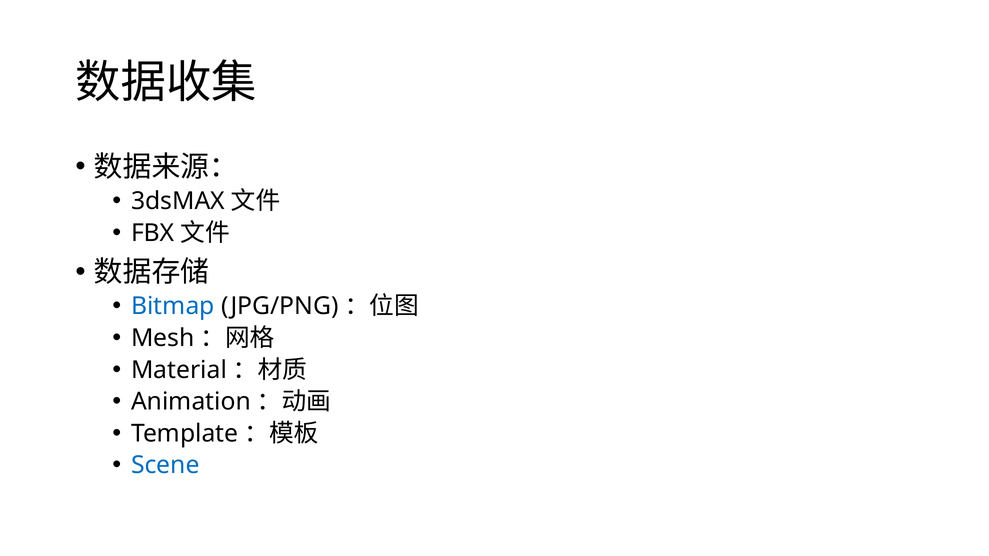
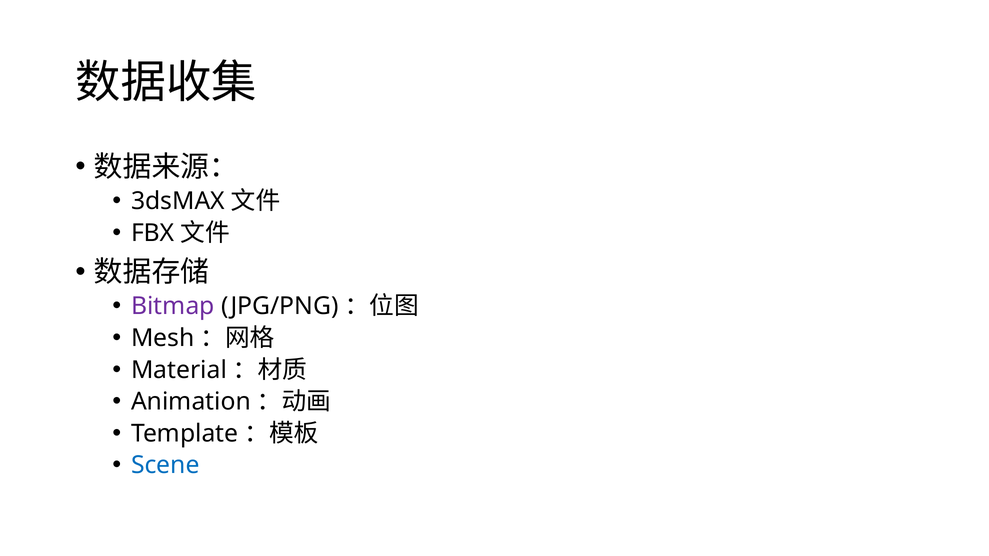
Bitmap colour: blue -> purple (173, 306)
